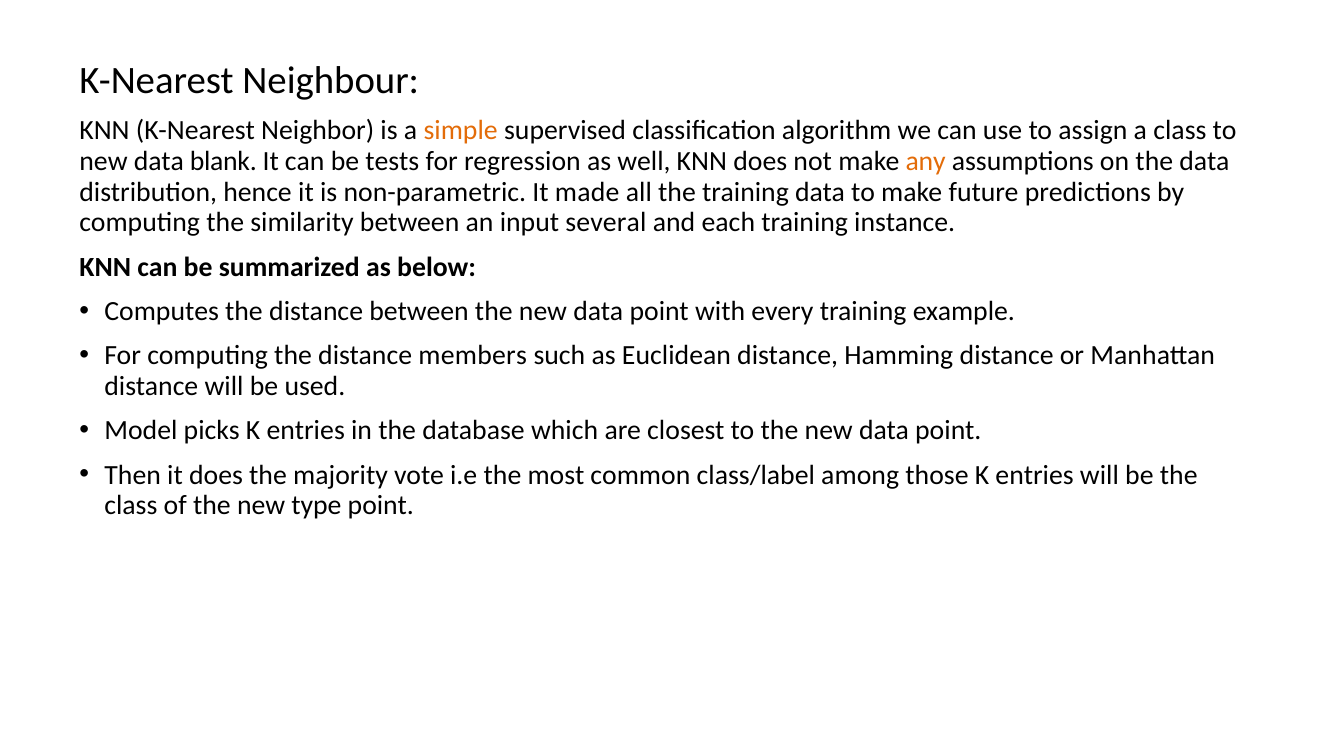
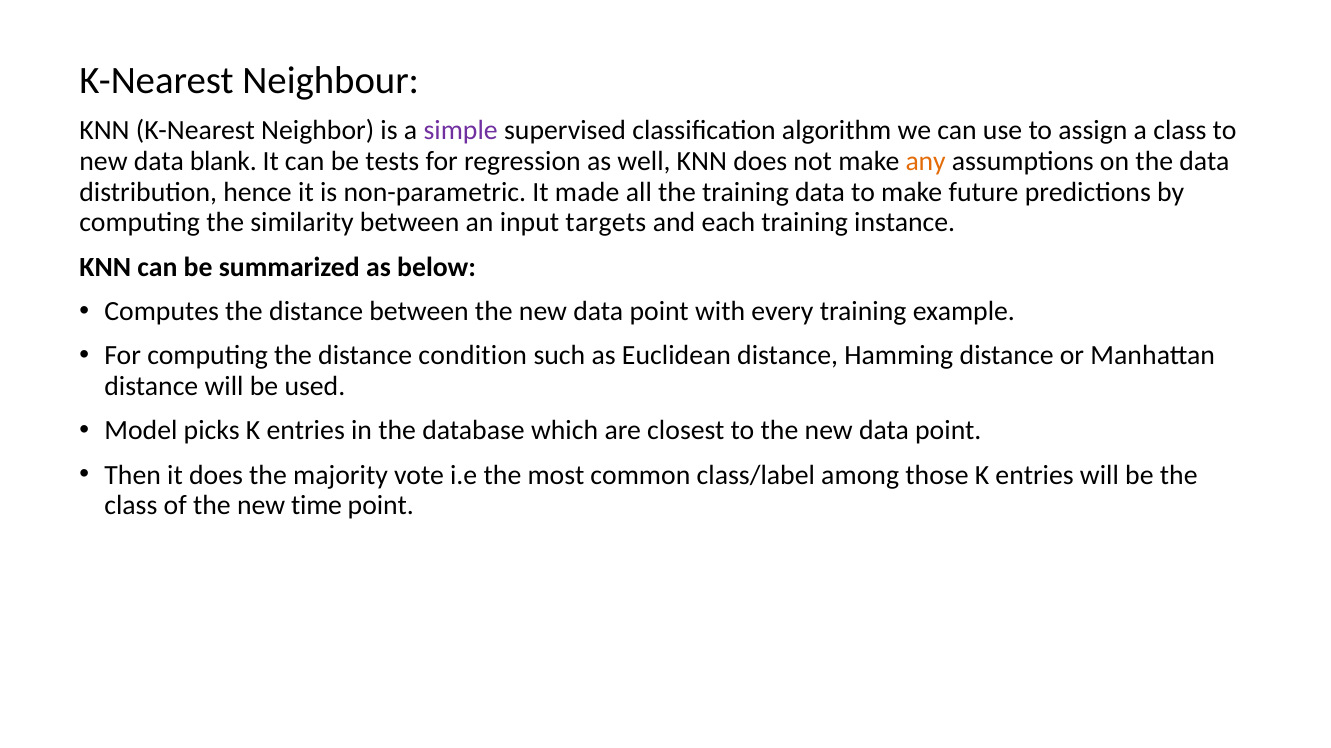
simple colour: orange -> purple (461, 131)
several: several -> targets (606, 223)
members: members -> condition (473, 356)
type: type -> time (317, 506)
